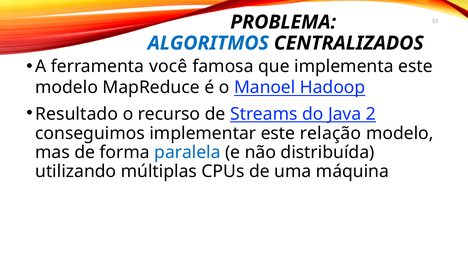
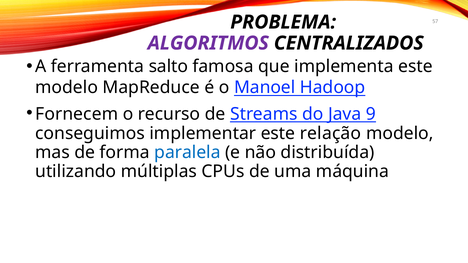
ALGORITMOS colour: blue -> purple (208, 43)
você: você -> salto (168, 67)
Resultado: Resultado -> Fornecem (77, 114)
2: 2 -> 9 (371, 114)
